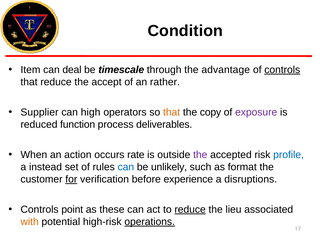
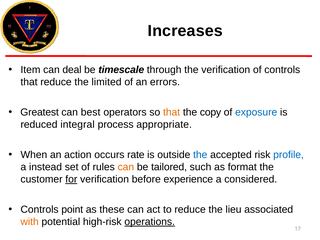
Condition: Condition -> Increases (185, 31)
the advantage: advantage -> verification (226, 70)
controls underline: present -> none (282, 70)
accept: accept -> limited (107, 82)
rather: rather -> errors (165, 82)
Supplier: Supplier -> Greatest (40, 112)
high: high -> best (91, 112)
exposure colour: purple -> blue (256, 112)
function: function -> integral (78, 125)
deliverables: deliverables -> appropriate (164, 125)
the colour: purple -> blue (200, 155)
can colour: blue -> orange (126, 167)
unlikely: unlikely -> tailored (169, 167)
disruptions: disruptions -> considered (251, 179)
reduce underline: present -> none (190, 209)
